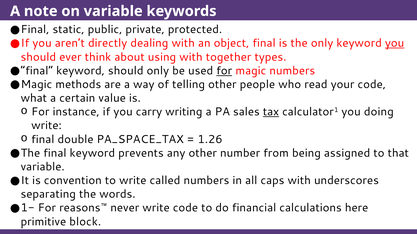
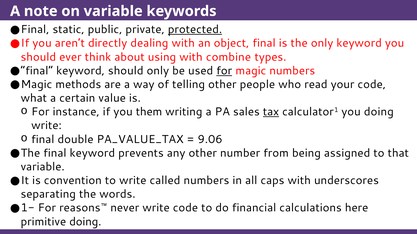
protected underline: none -> present (195, 30)
you underline: present -> none (395, 43)
together: together -> combine (229, 57)
carry: carry -> them (149, 112)
PA_SPACE_TAX: PA_SPACE_TAX -> PA_VALUE_TAX (140, 140)
1.26: 1.26 -> 9.06 (210, 140)
primitive block: block -> doing (85, 222)
